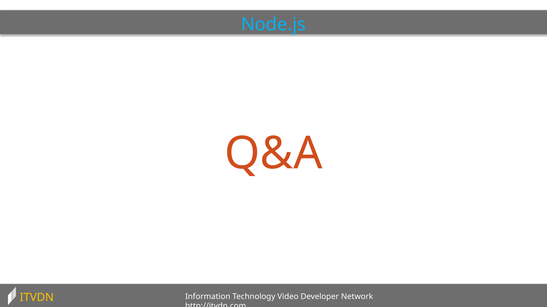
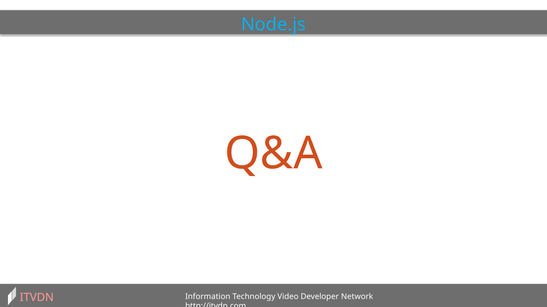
ITVDN colour: yellow -> pink (37, 298)
